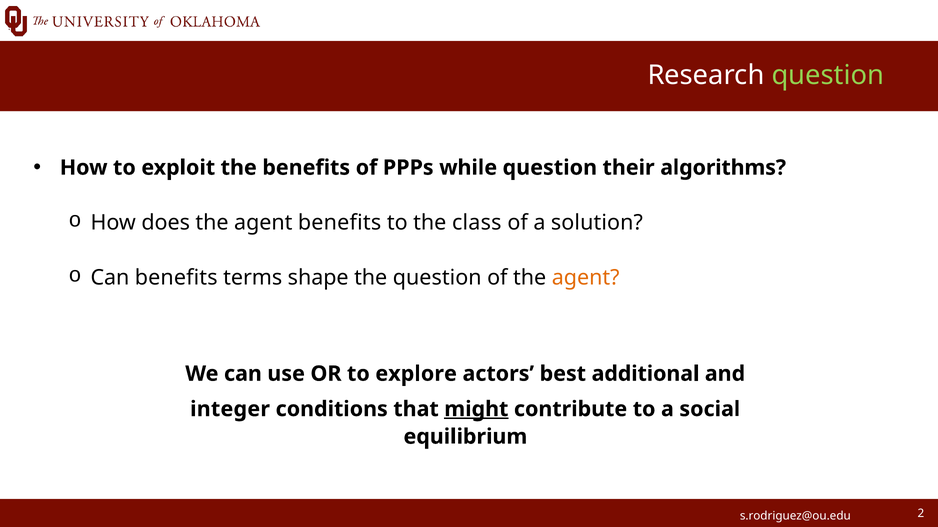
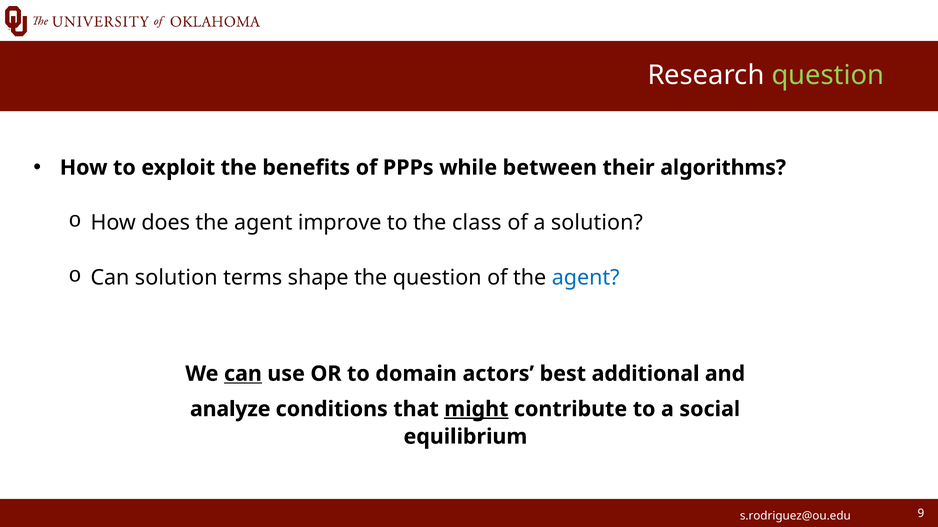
while question: question -> between (550, 168)
agent benefits: benefits -> improve (340, 223)
Can benefits: benefits -> solution (176, 278)
agent colour: orange -> blue (586, 278)
can underline: none -> present (243, 374)
explore: explore -> domain (416, 374)
integer: integer -> analyze (230, 410)
2: 2 -> 9 (921, 514)
